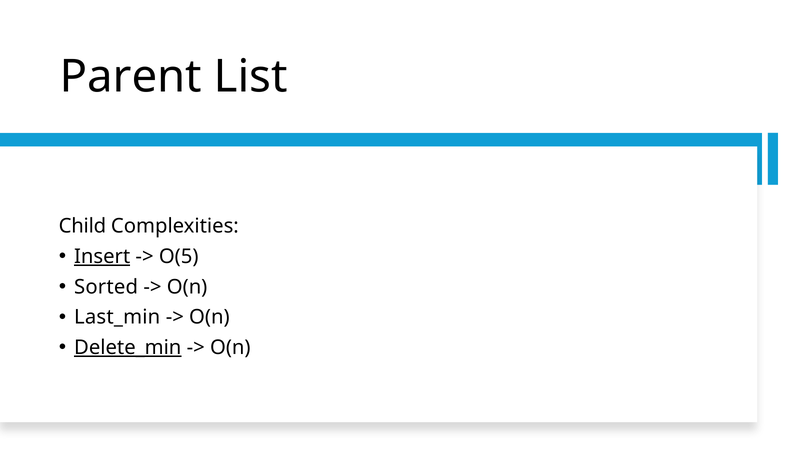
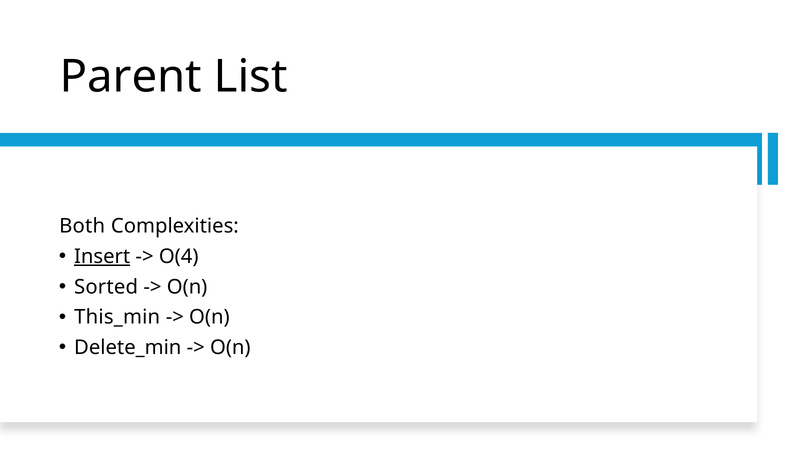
Child: Child -> Both (82, 226)
O(5: O(5 -> O(4 (179, 257)
Last_min: Last_min -> This_min (117, 317)
Delete_min underline: present -> none (128, 348)
